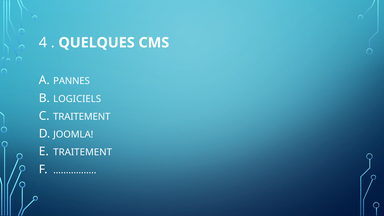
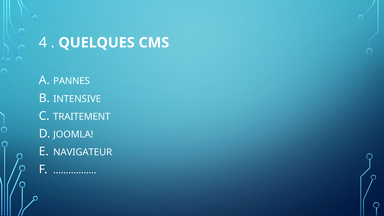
LOGICIELS: LOGICIELS -> INTENSIVE (77, 99)
TRAITEMENT: TRAITEMENT -> NAVIGATEUR (83, 152)
